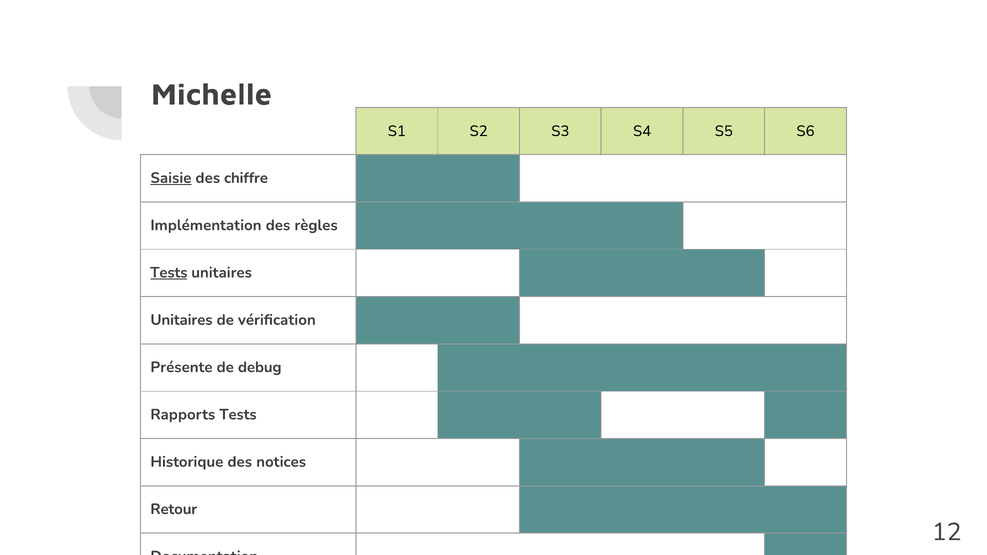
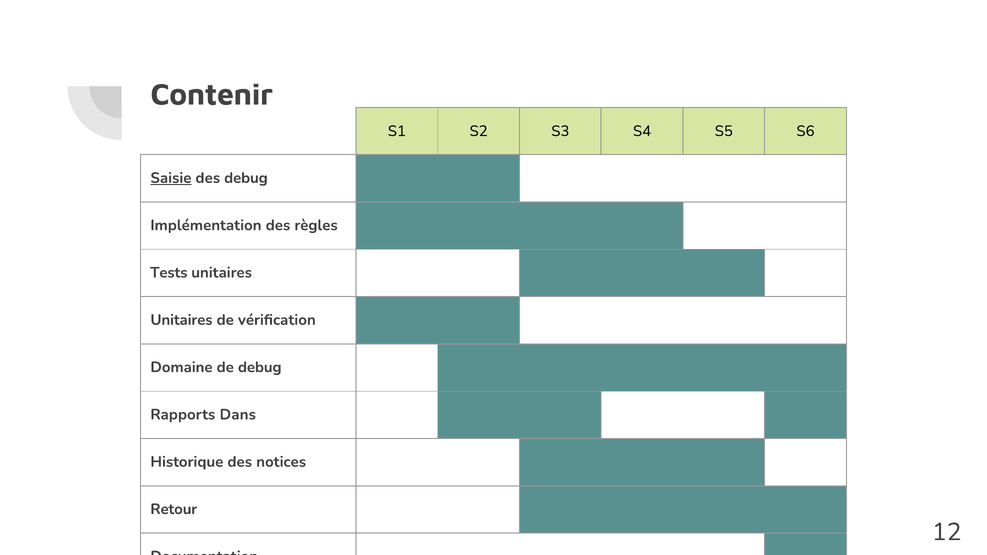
Michelle: Michelle -> Contenir (212, 95)
des chiffre: chiffre -> debug (246, 178)
Tests underline: present -> none (169, 273)
Présente: Présente -> Domaine (181, 367)
Rapports Tests: Tests -> Dans (238, 415)
